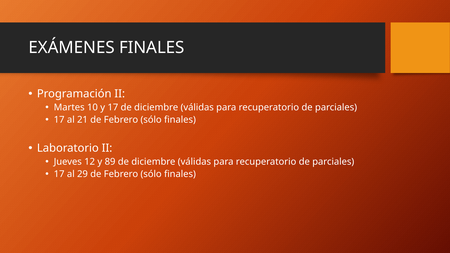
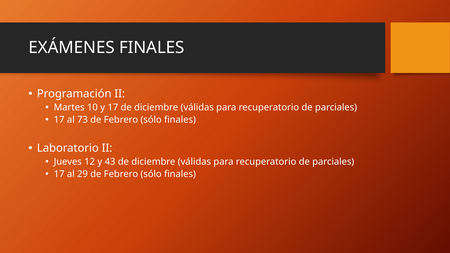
21: 21 -> 73 (82, 120)
89: 89 -> 43 (110, 162)
